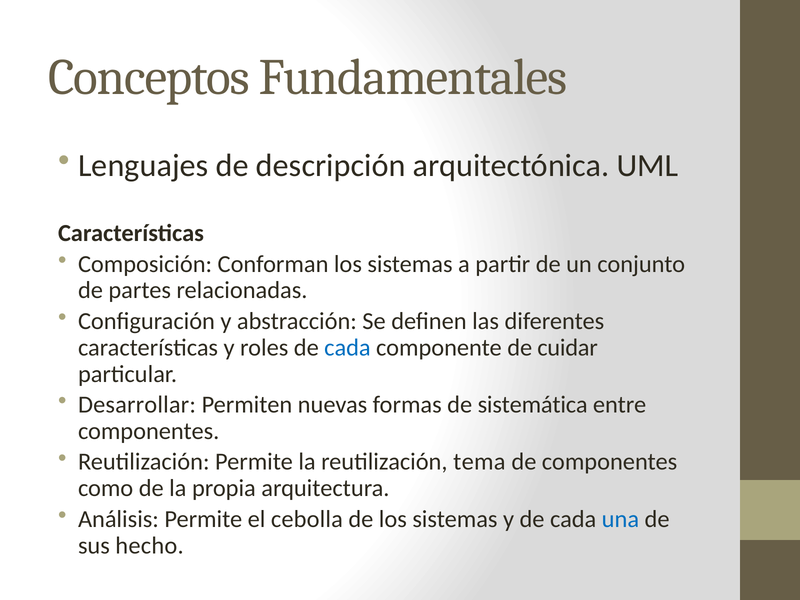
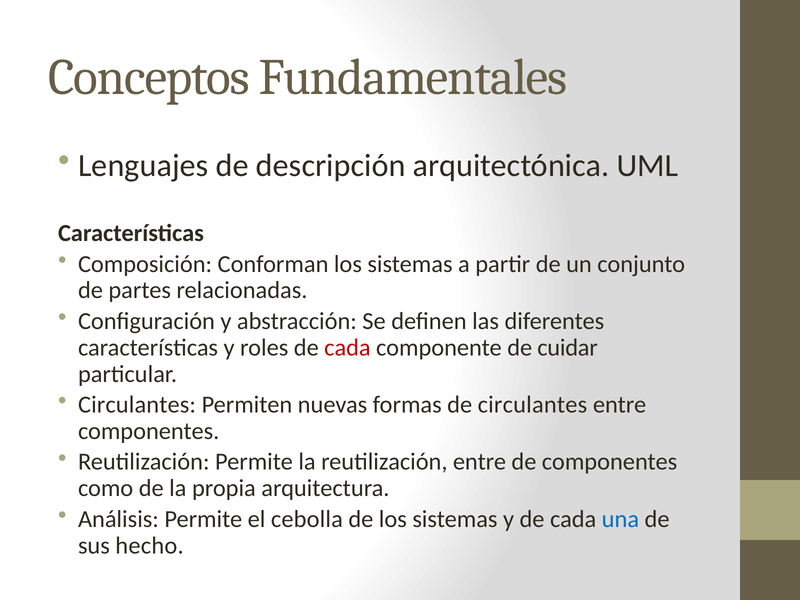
cada colour: blue -> red (347, 348)
Desarrollar: Desarrollar -> Circulantes (137, 405)
de sistemática: sistemática -> circulantes (532, 405)
reutilización tema: tema -> entre (480, 462)
